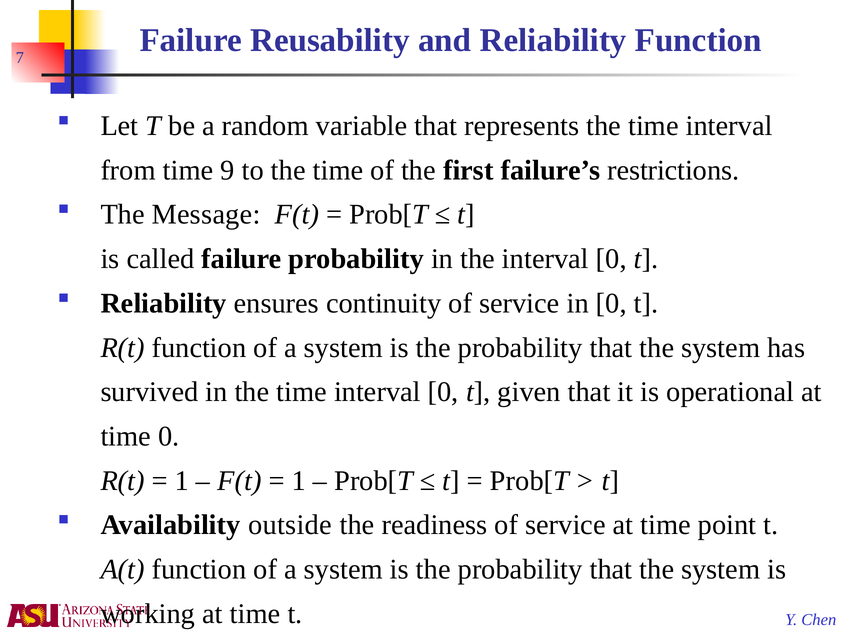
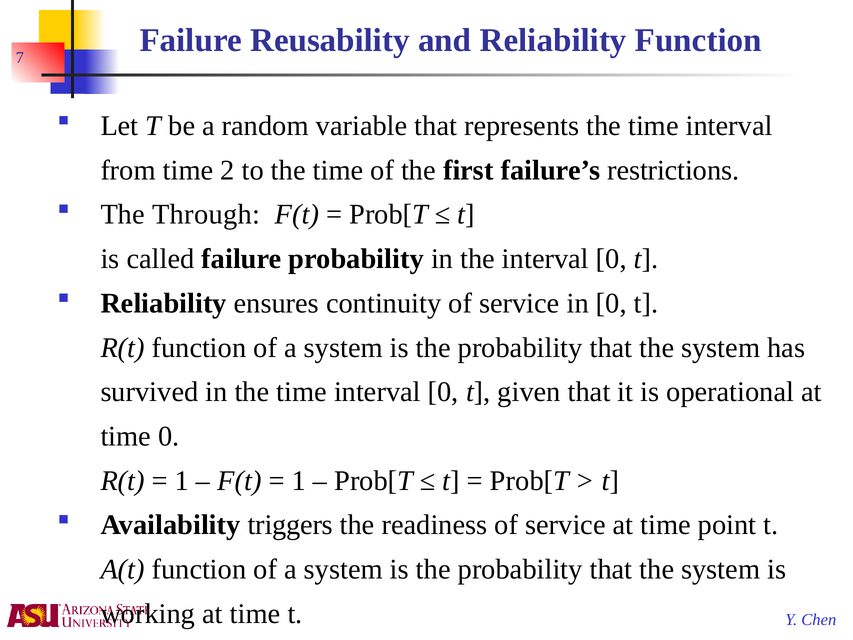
9: 9 -> 2 (228, 170)
Message: Message -> Through (206, 215)
outside: outside -> triggers (290, 525)
